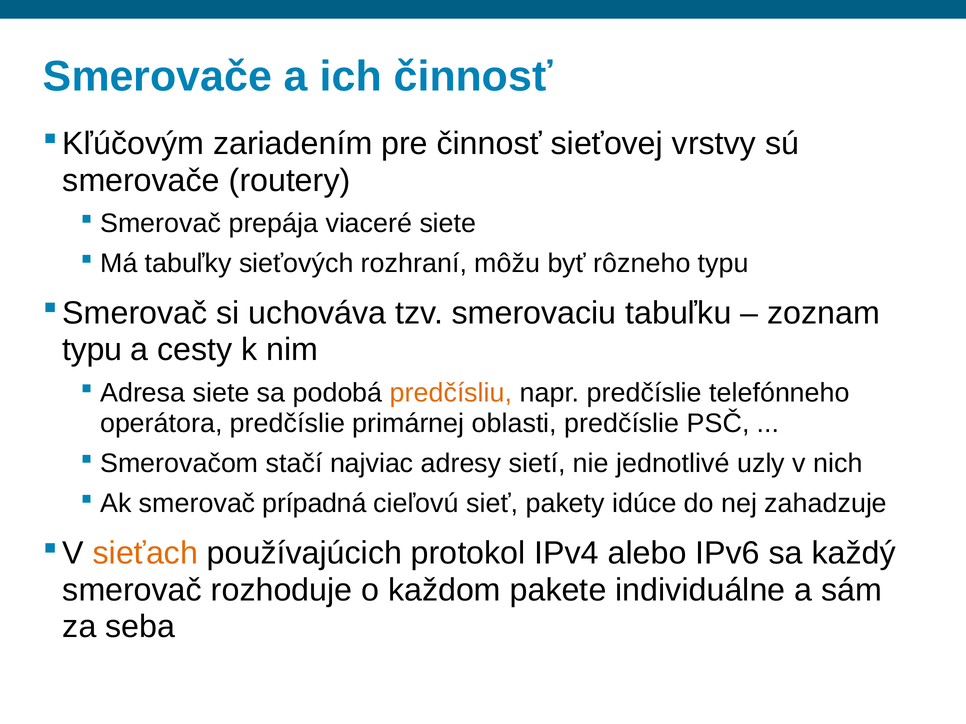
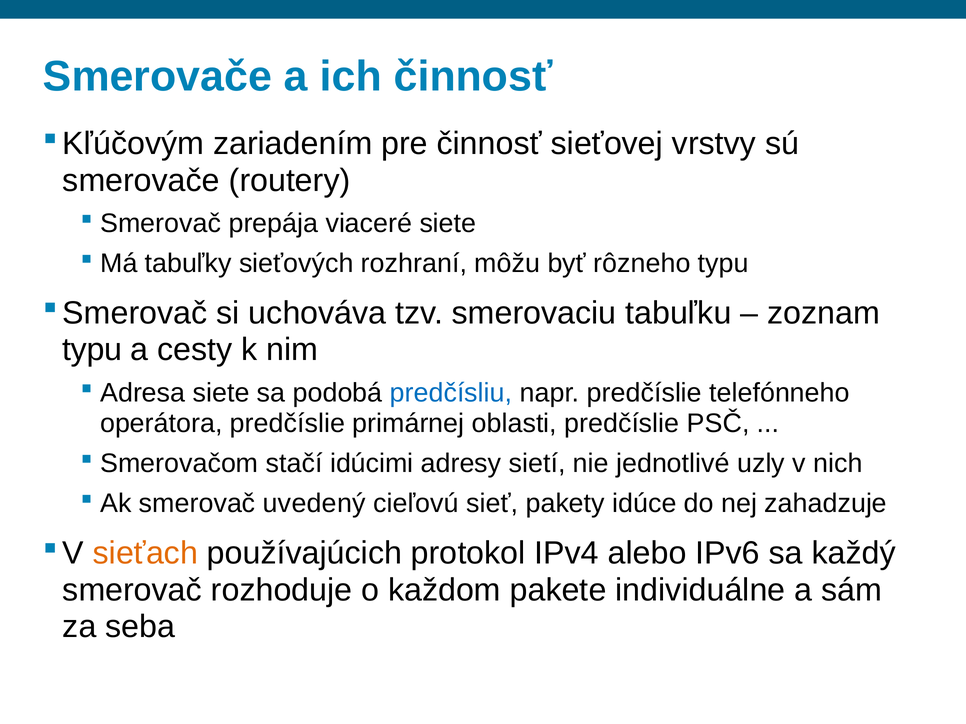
predčísliu colour: orange -> blue (451, 393)
najviac: najviac -> idúcimi (372, 464)
prípadná: prípadná -> uvedený (314, 504)
